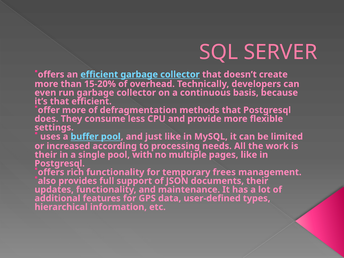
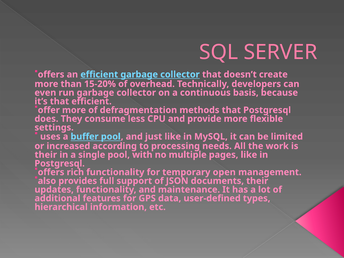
frees: frees -> open (224, 172)
